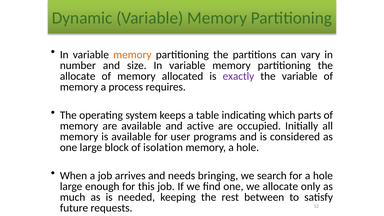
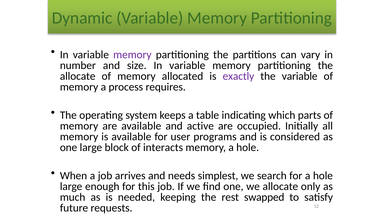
memory colour: orange -> purple (132, 55)
isolation: isolation -> interacts (163, 147)
bringing: bringing -> simplest (218, 176)
between: between -> swapped (264, 197)
